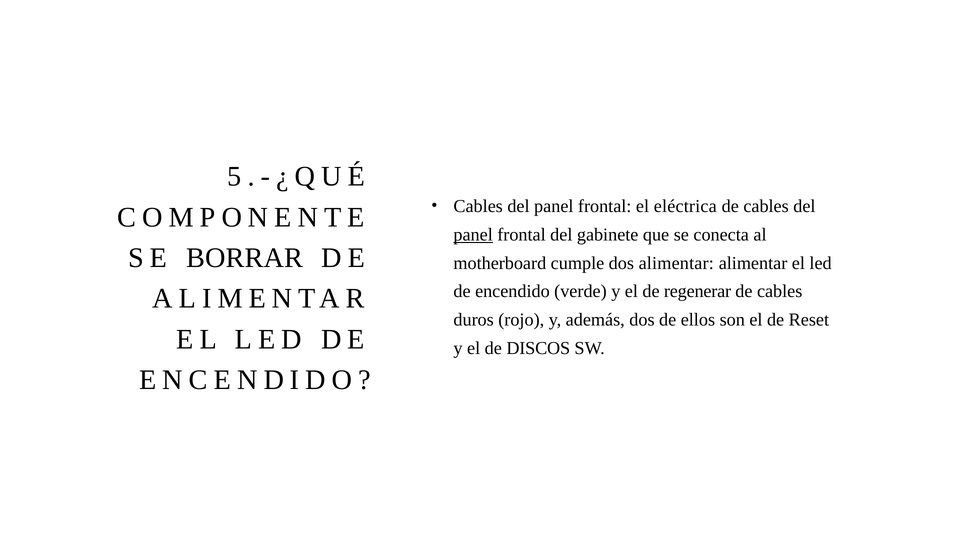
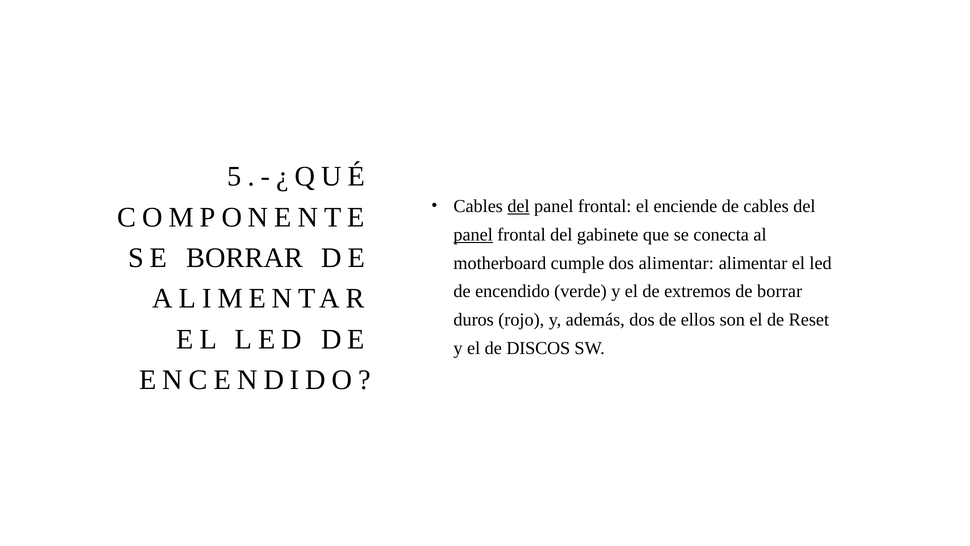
del underline: none -> present (518, 206)
eléctrica: eléctrica -> enciende (685, 206)
regenerar: regenerar -> extremos (697, 291)
cables: cables -> borrar (780, 291)
